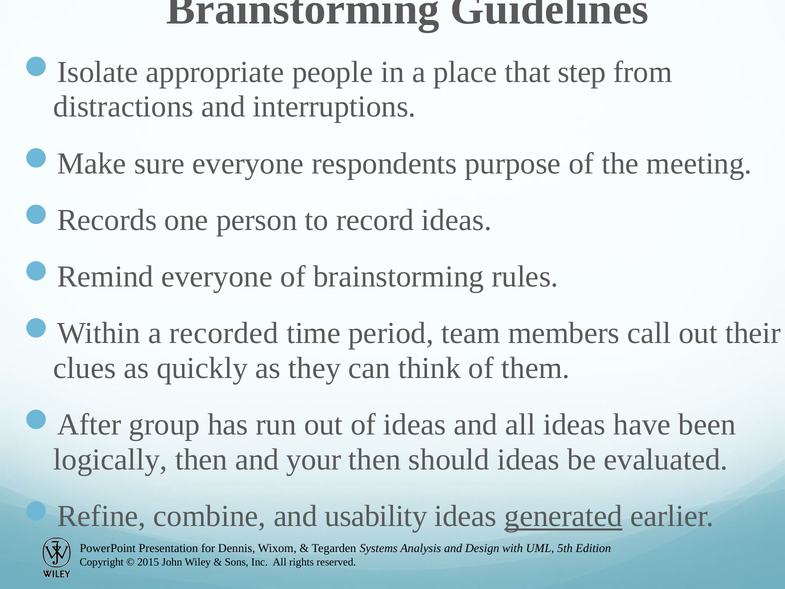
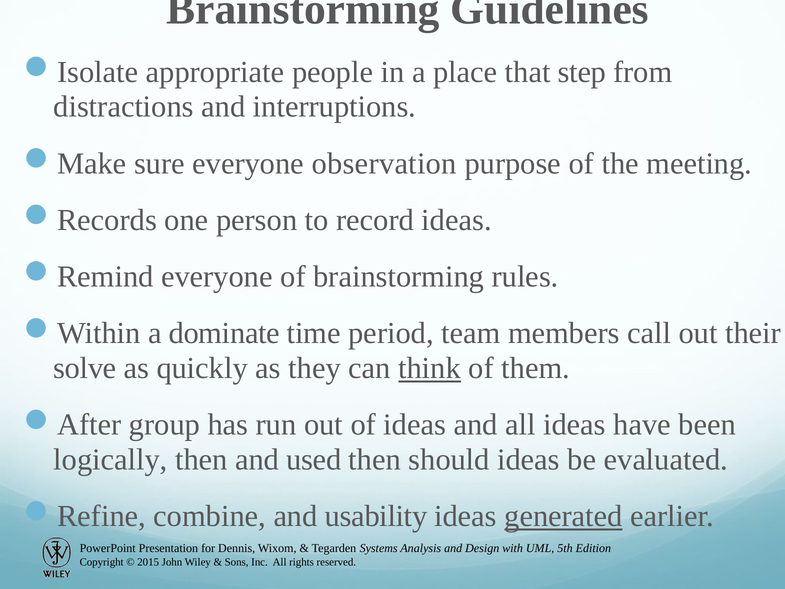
respondents: respondents -> observation (384, 163)
recorded: recorded -> dominate (224, 333)
clues: clues -> solve (85, 368)
think underline: none -> present (430, 368)
your: your -> used (314, 460)
